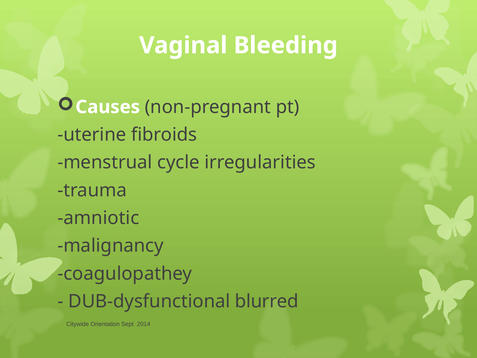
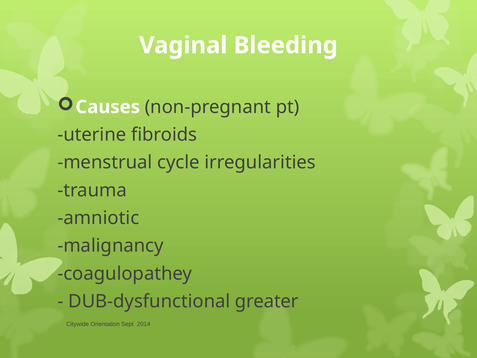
blurred: blurred -> greater (267, 301)
